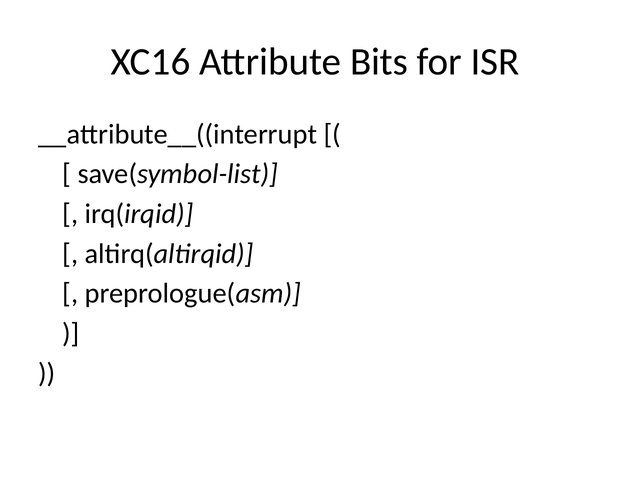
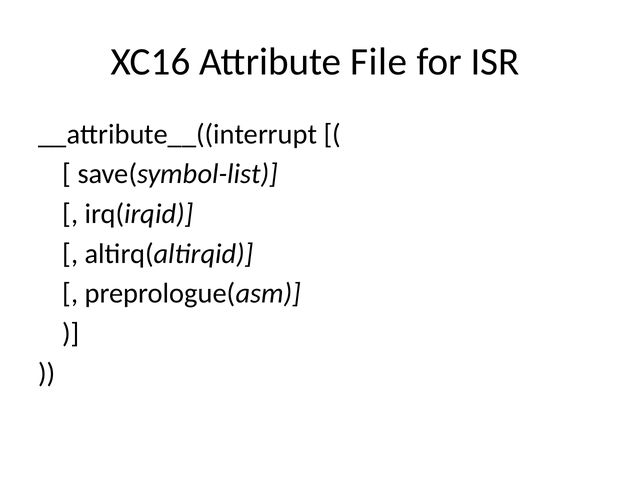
Bits: Bits -> File (379, 62)
